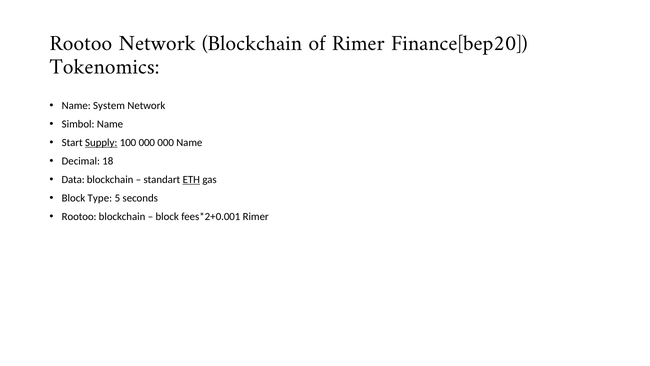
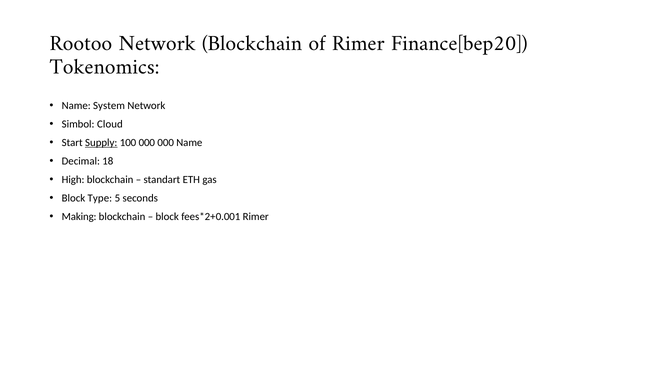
Simbol Name: Name -> Cloud (110, 124)
Data: Data -> High (73, 179)
ETH underline: present -> none (191, 179)
Rootoo: Rootoo -> Making (79, 216)
